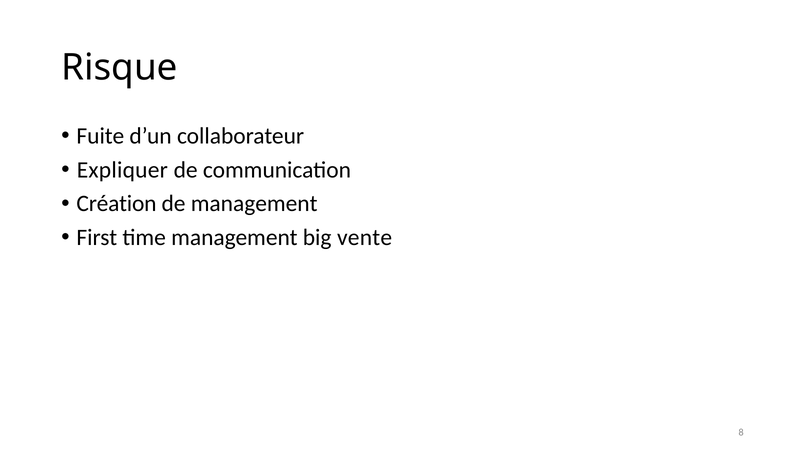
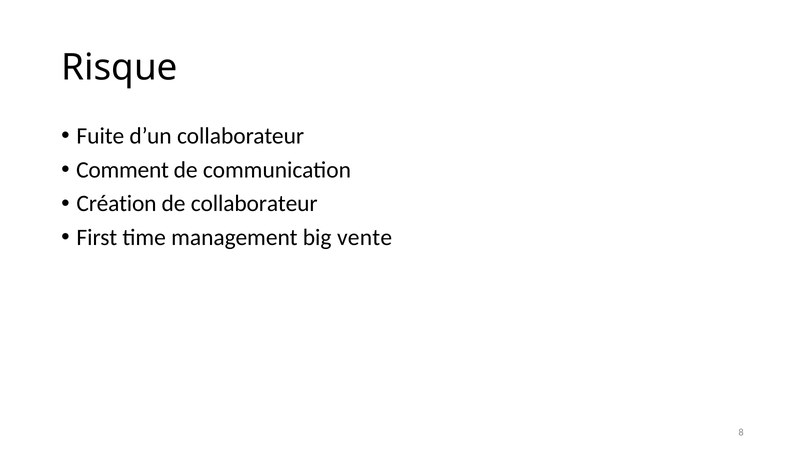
Expliquer: Expliquer -> Comment (123, 170)
de management: management -> collaborateur (254, 204)
